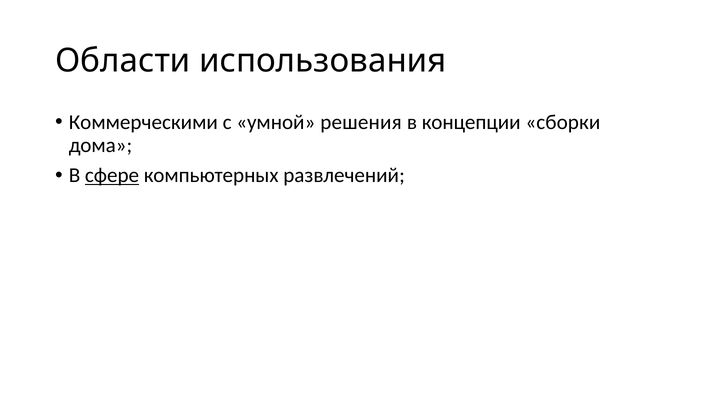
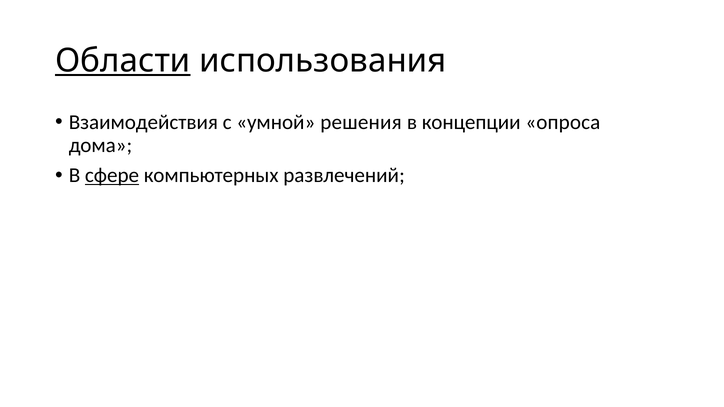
Области underline: none -> present (123, 61)
Коммерческими: Коммерческими -> Взаимодействия (143, 122)
сборки: сборки -> опроса (563, 122)
